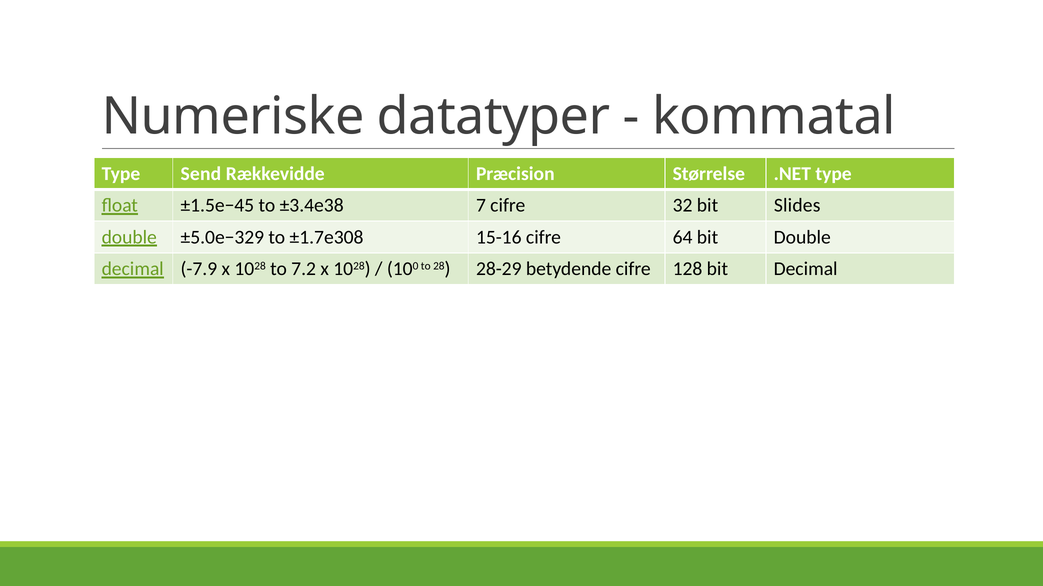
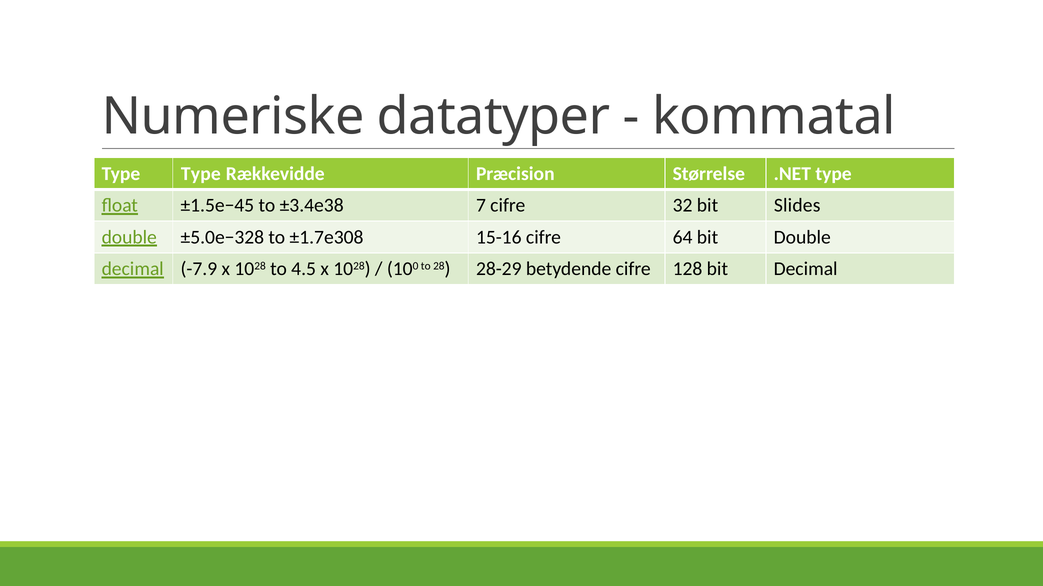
Type Send: Send -> Type (201, 174)
±5.0e−329: ±5.0e−329 -> ±5.0e−328 (222, 237)
7.2: 7.2 -> 4.5 (304, 269)
